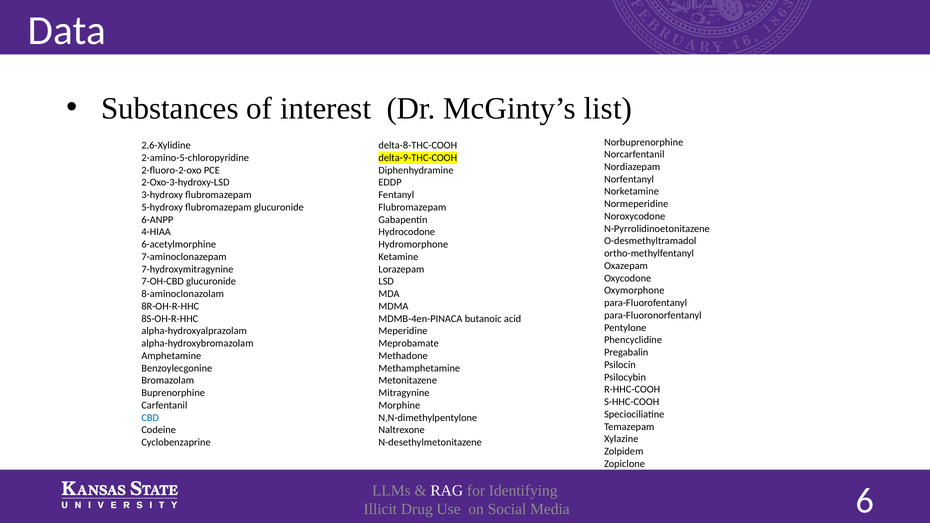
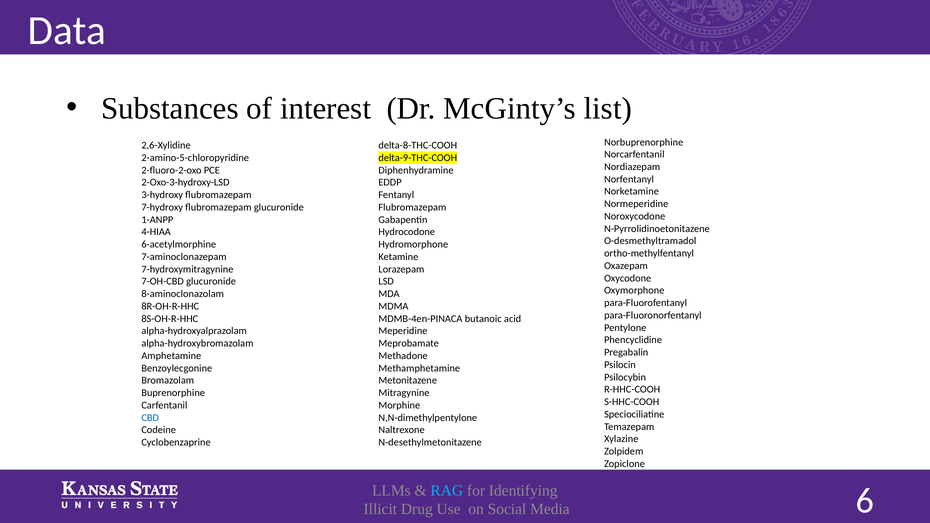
5-hydroxy: 5-hydroxy -> 7-hydroxy (162, 207)
6-ANPP: 6-ANPP -> 1-ANPP (157, 220)
RAG colour: white -> light blue (447, 491)
